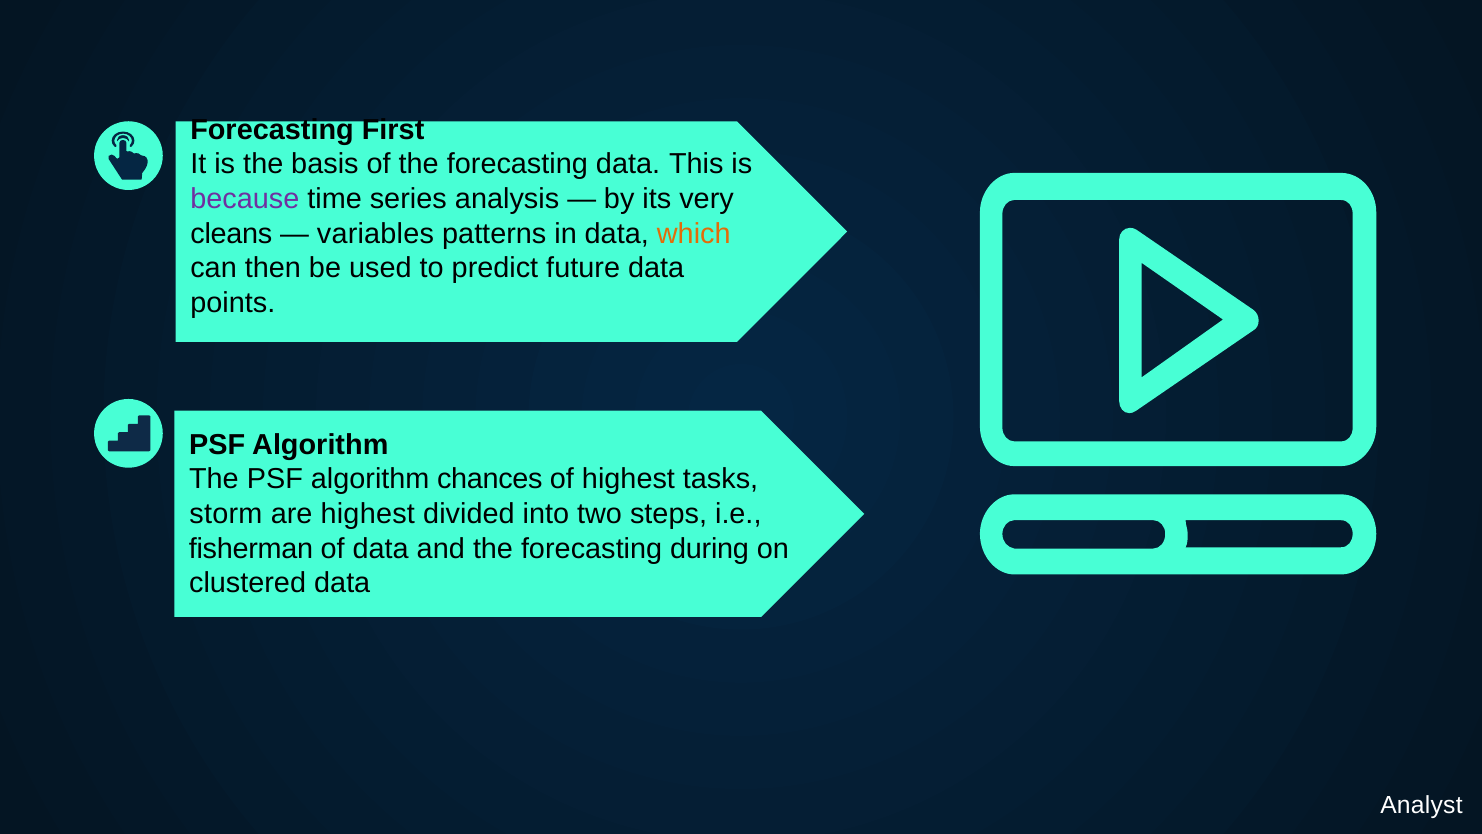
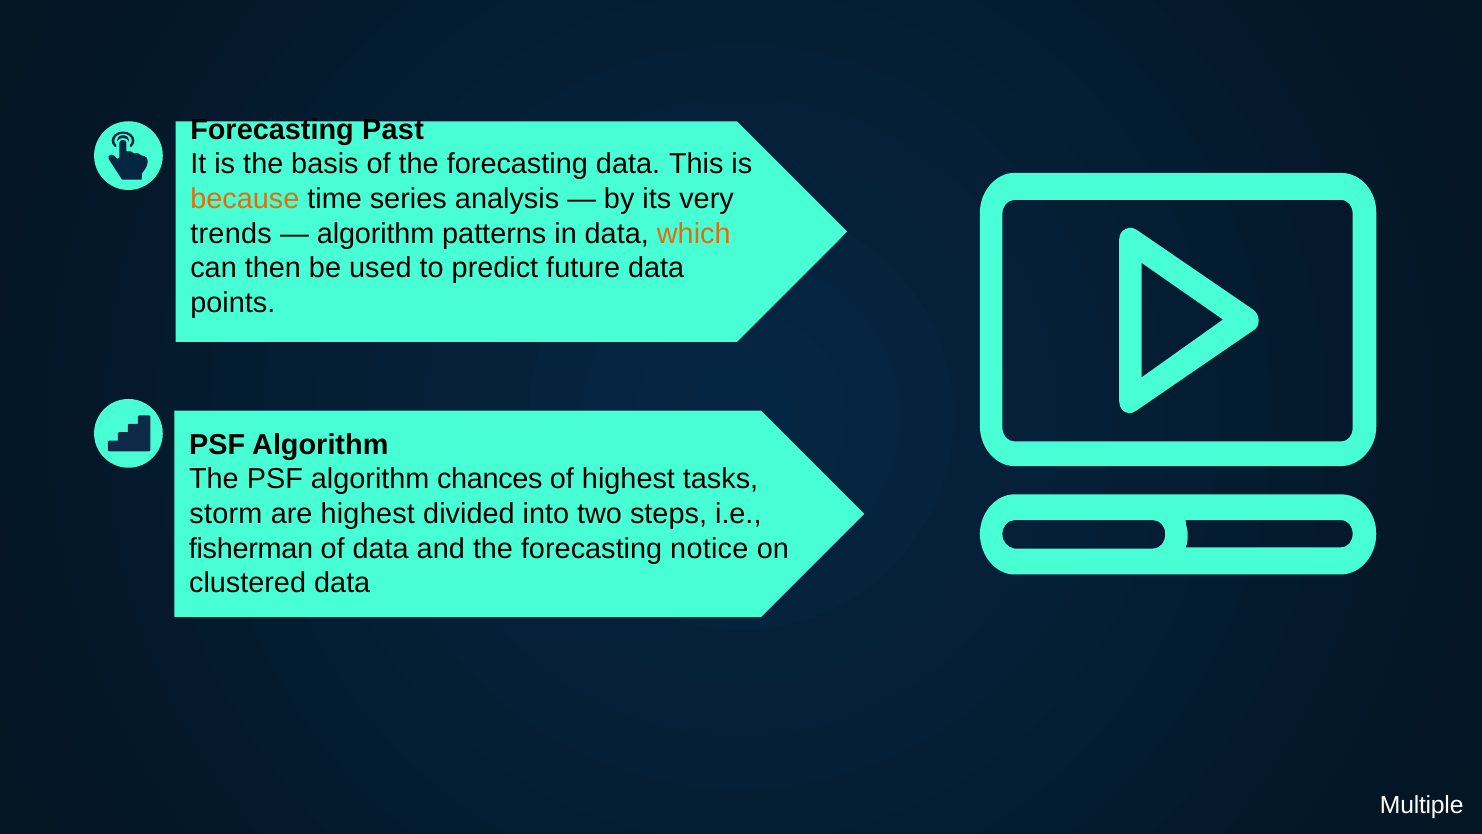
First: First -> Past (393, 130)
because colour: purple -> orange (245, 199)
cleans: cleans -> trends (231, 234)
variables: variables -> algorithm (376, 234)
during: during -> notice (709, 548)
Analyst: Analyst -> Multiple (1422, 805)
